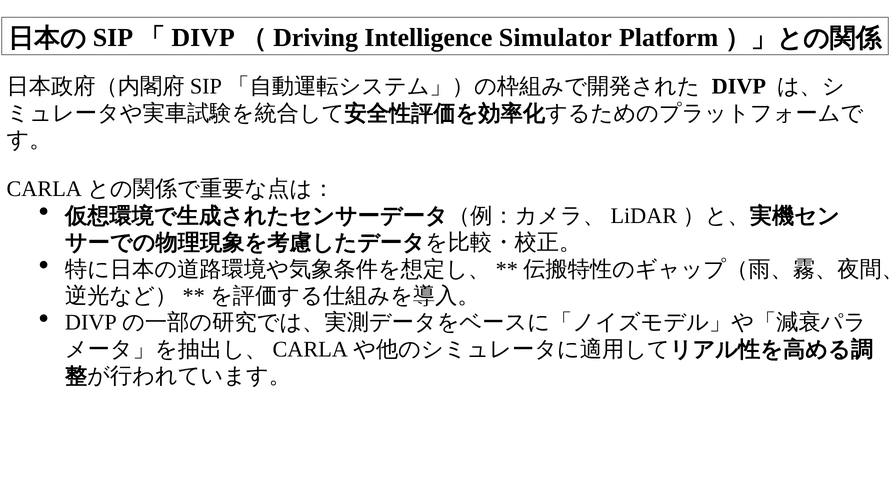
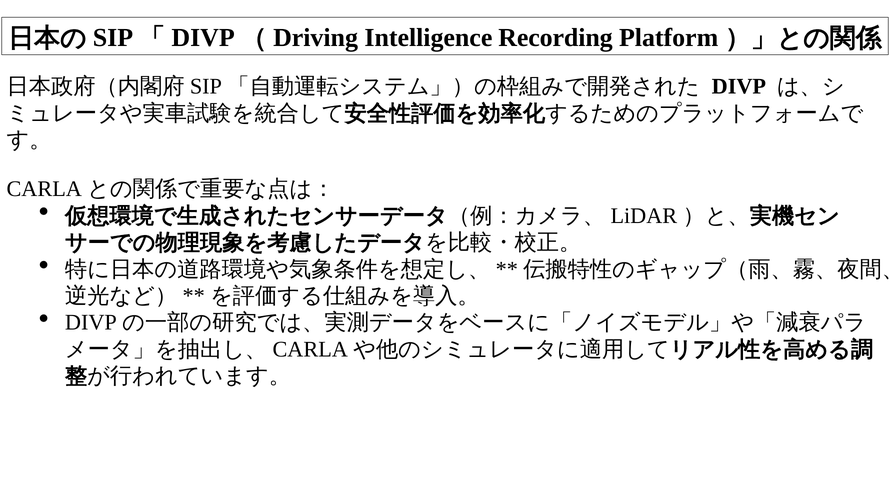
Simulator: Simulator -> Recording (556, 38)
